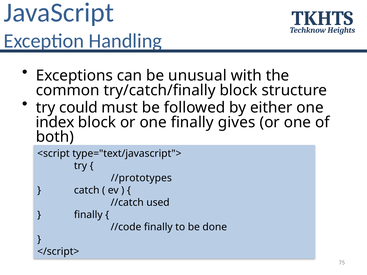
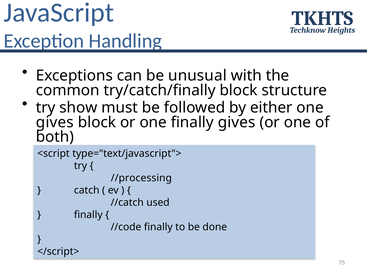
could: could -> show (78, 108)
index: index -> gives (55, 122)
//prototypes: //prototypes -> //processing (141, 178)
